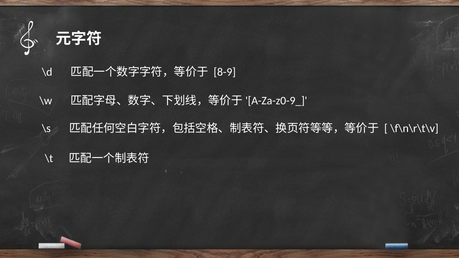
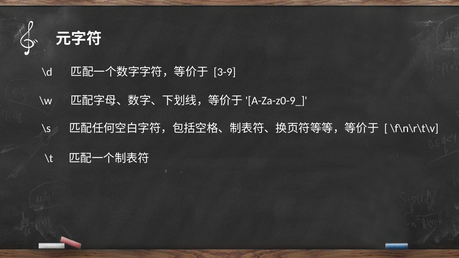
8-9: 8-9 -> 3-9 (225, 72)
